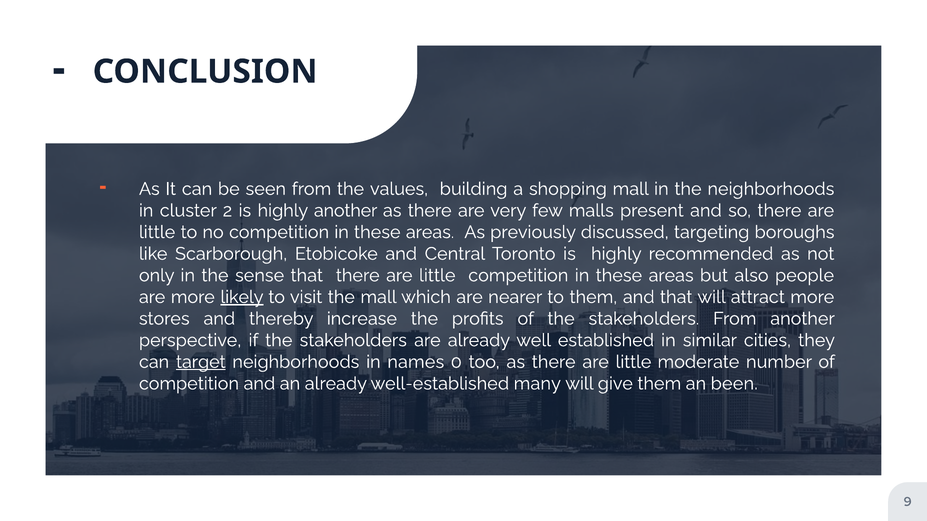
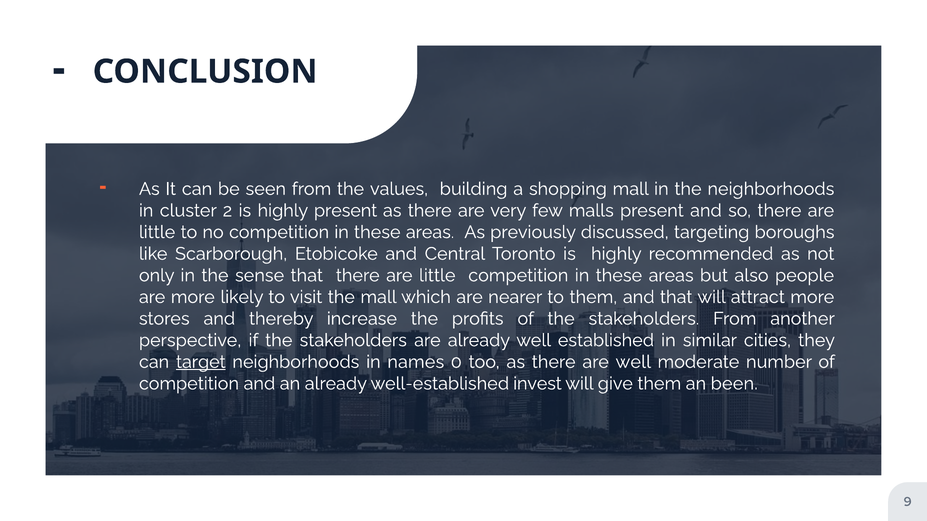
highly another: another -> present (346, 211)
likely underline: present -> none (242, 297)
as there are little: little -> well (633, 362)
many: many -> invest (537, 384)
